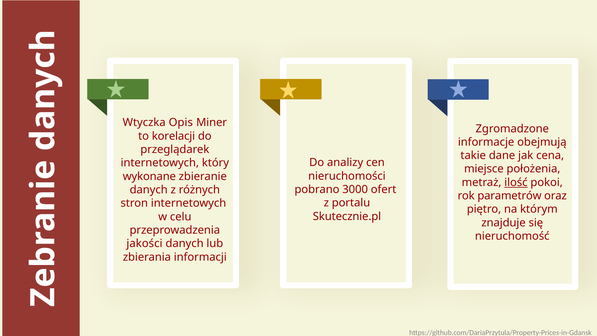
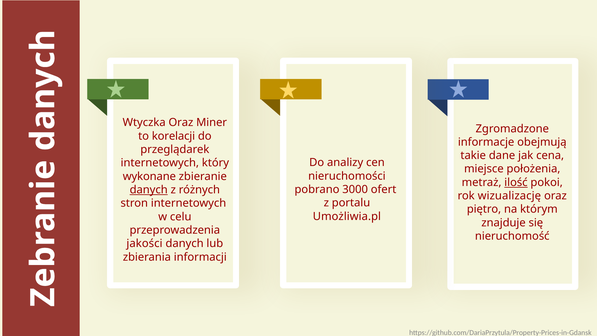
Wtyczka Opis: Opis -> Oraz (181, 123)
danych underline: none -> present (149, 190)
parametrów: parametrów -> wizualizację (509, 196)
Skutecznie.pl: Skutecznie.pl -> Umożliwia.pl (347, 216)
